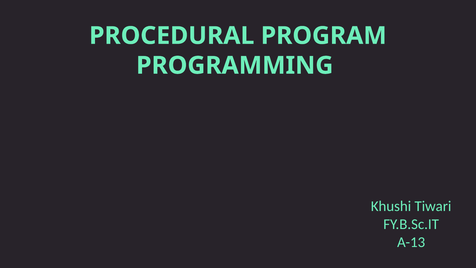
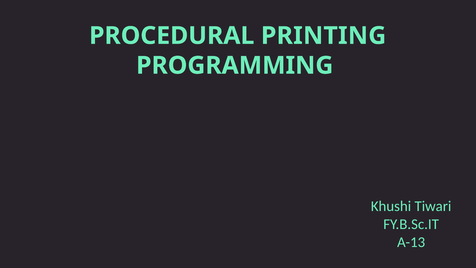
PROGRAM: PROGRAM -> PRINTING (324, 36)
